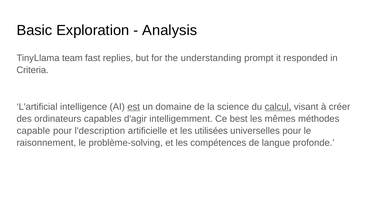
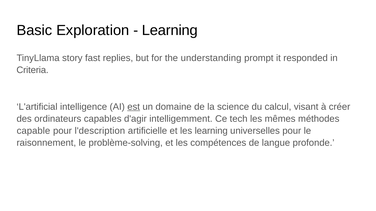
Analysis: Analysis -> Learning (170, 30)
team: team -> story (72, 58)
calcul underline: present -> none (278, 107)
best: best -> tech (239, 119)
les utilisées: utilisées -> learning (211, 131)
